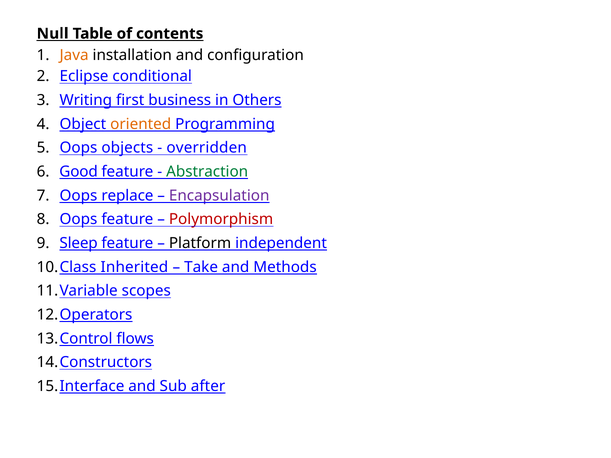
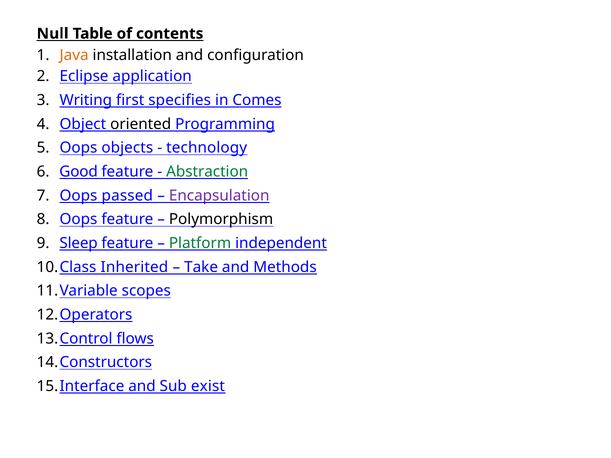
conditional: conditional -> application (152, 76)
business: business -> specifies (180, 100)
Others: Others -> Comes (257, 100)
oriented colour: orange -> black (141, 124)
overridden: overridden -> technology (207, 148)
replace: replace -> passed (127, 196)
Polymorphism colour: red -> black (221, 219)
Platform colour: black -> green (200, 243)
after: after -> exist (208, 386)
